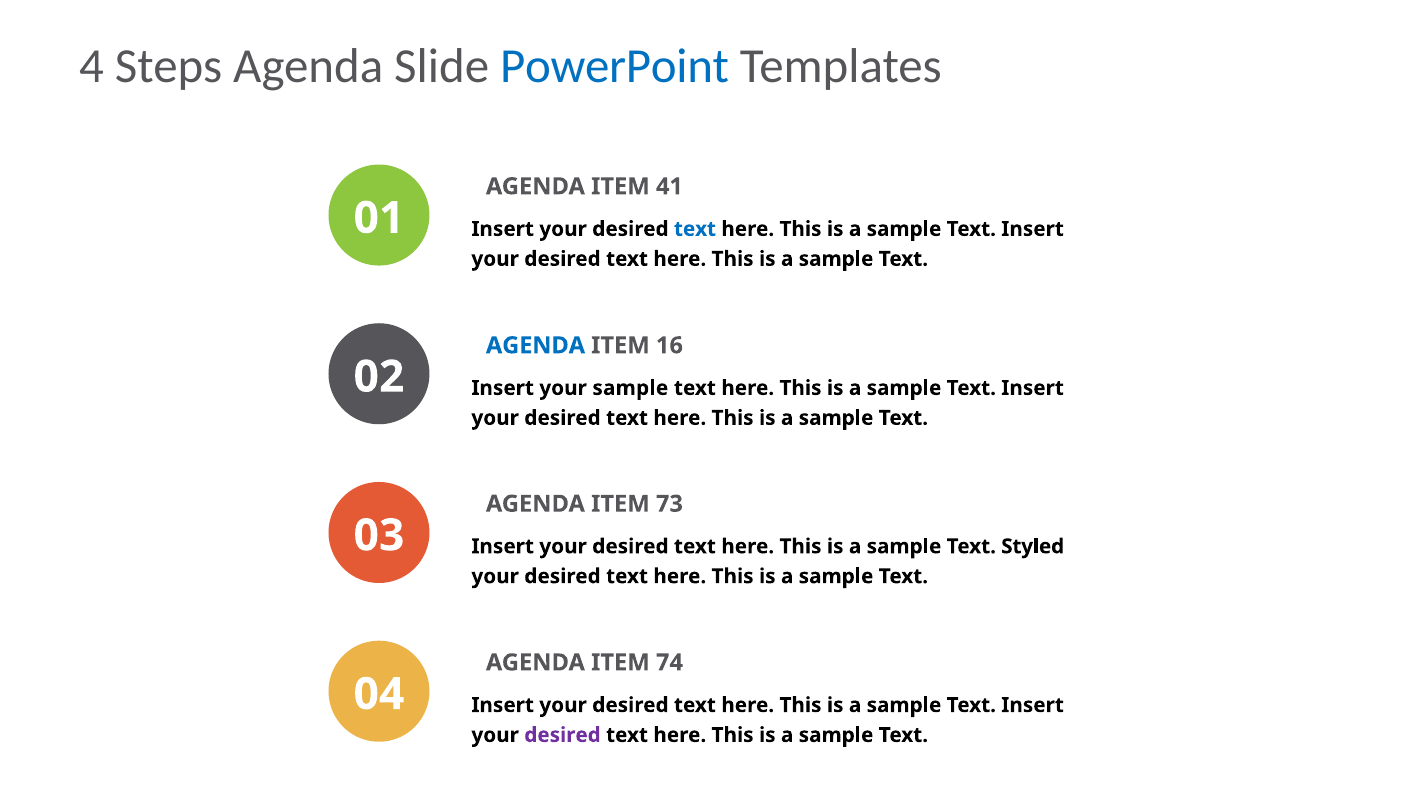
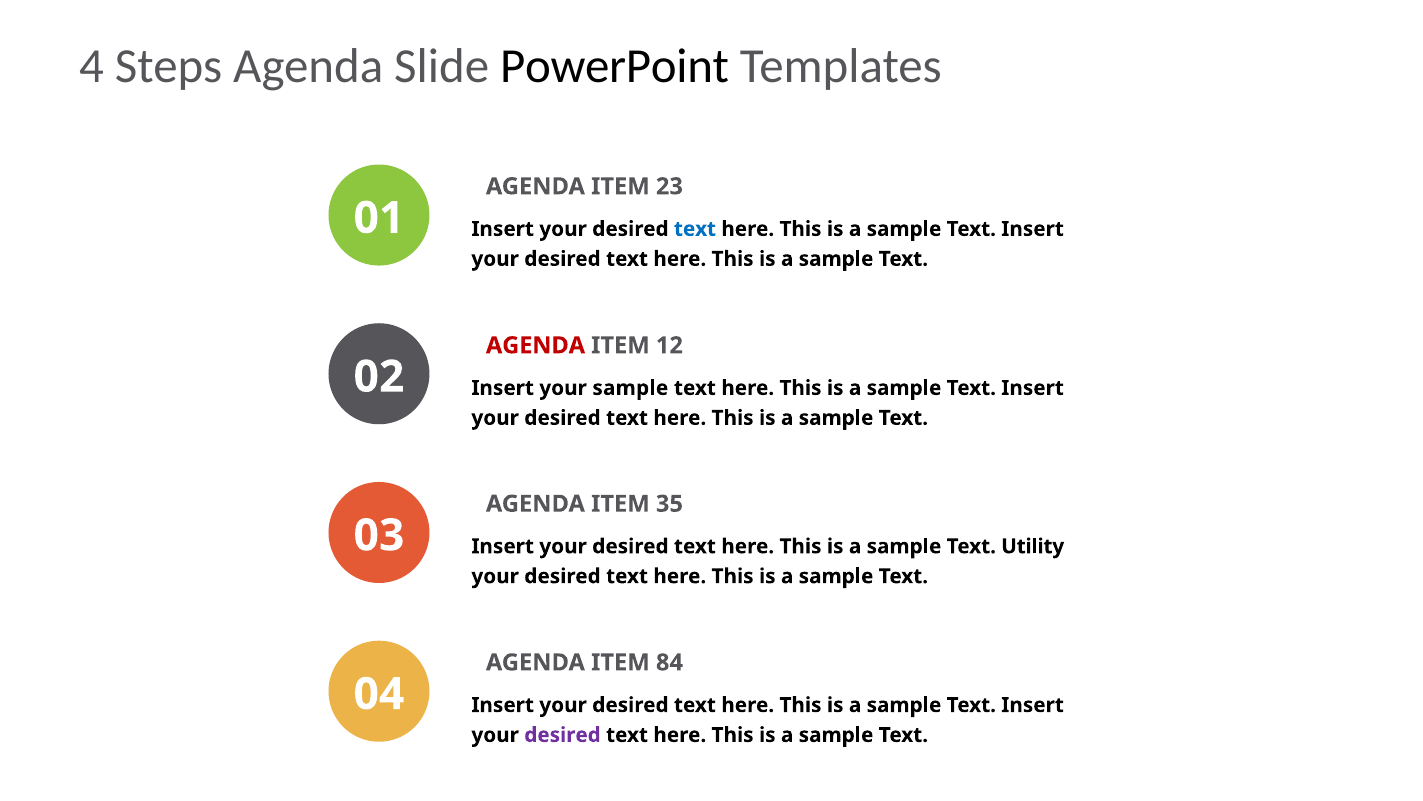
PowerPoint colour: blue -> black (615, 66)
41: 41 -> 23 (669, 186)
AGENDA colour: blue -> red (535, 345)
16: 16 -> 12 (669, 345)
73: 73 -> 35 (669, 504)
Styled: Styled -> Utility (1033, 546)
74: 74 -> 84 (669, 662)
